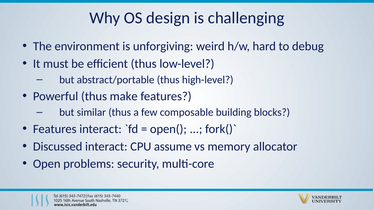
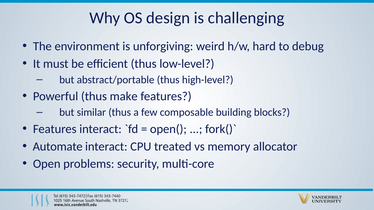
Discussed: Discussed -> Automate (58, 147)
assume: assume -> treated (173, 147)
